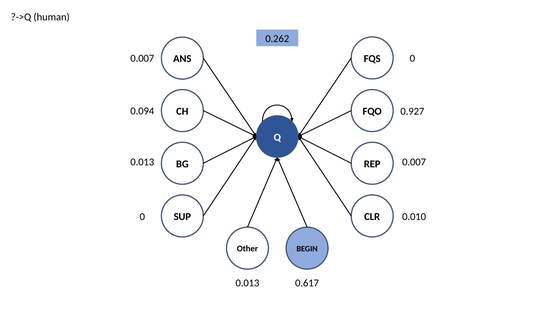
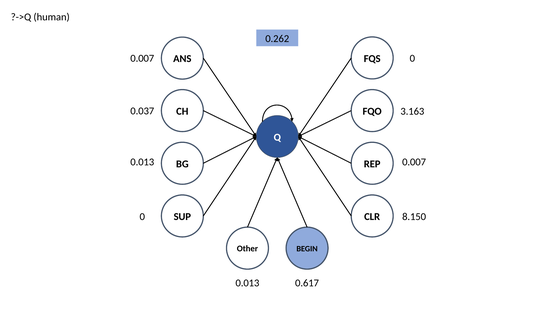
0.094: 0.094 -> 0.037 (142, 111)
0.927: 0.927 -> 3.163 (412, 111)
0.010: 0.010 -> 8.150 (414, 216)
